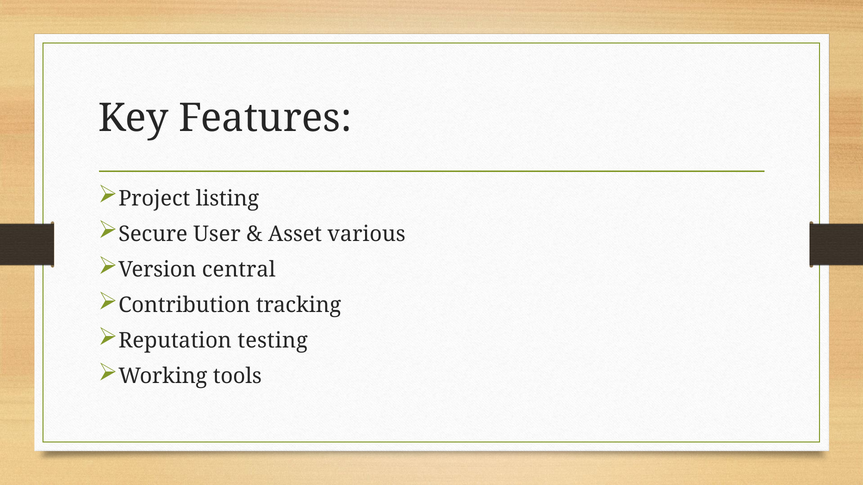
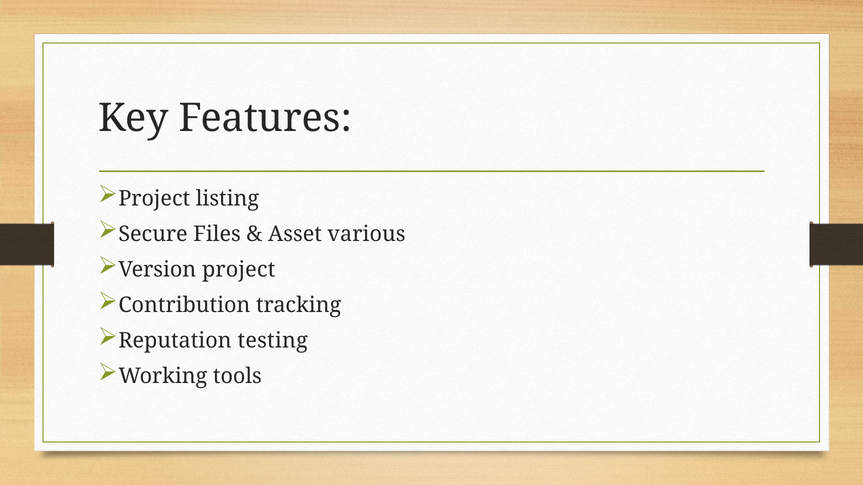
User: User -> Files (217, 234)
Version central: central -> project (239, 270)
